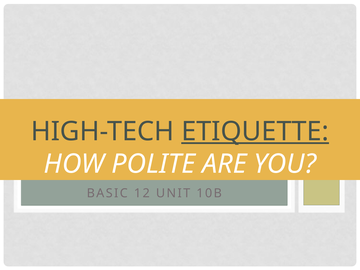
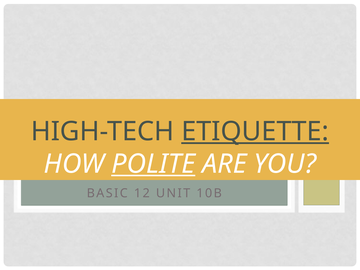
POLITE underline: none -> present (153, 164)
